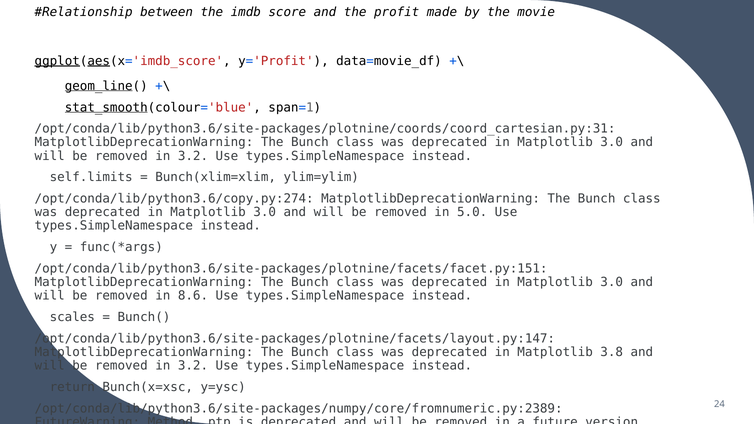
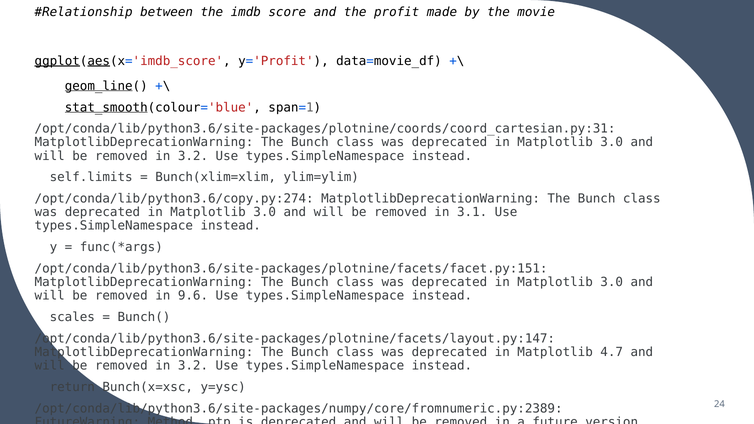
5.0: 5.0 -> 3.1 (472, 212)
8.6: 8.6 -> 9.6 (193, 296)
3.8: 3.8 -> 4.7 (612, 352)
